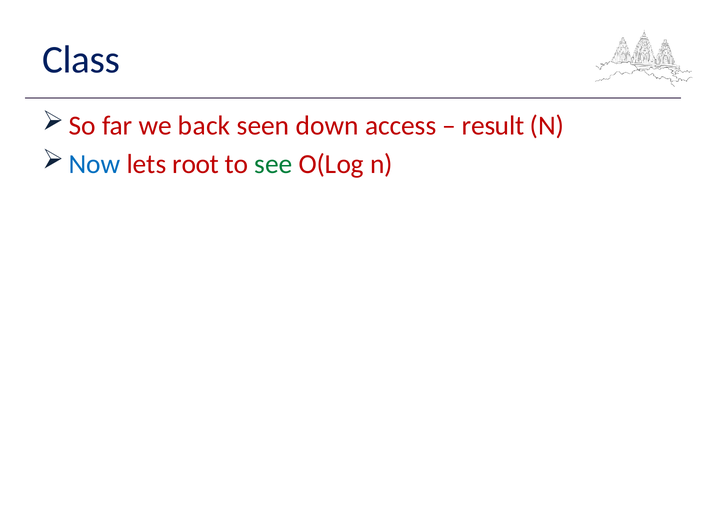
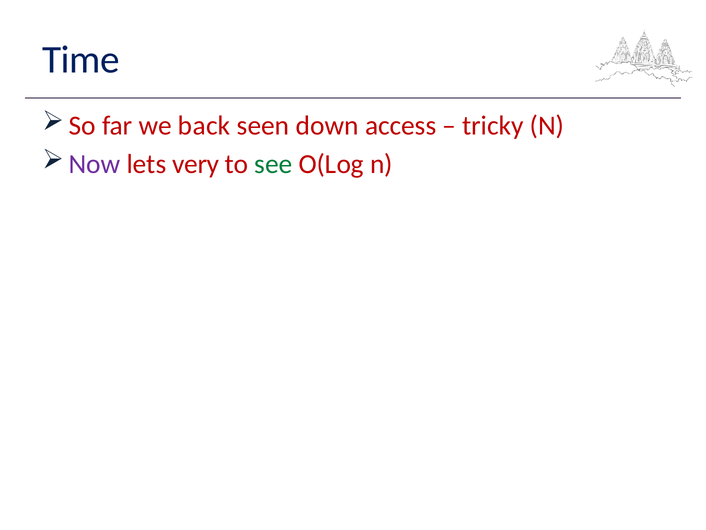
Class: Class -> Time (81, 60)
result: result -> tricky (493, 125)
Now colour: blue -> purple (95, 164)
root: root -> very (196, 164)
